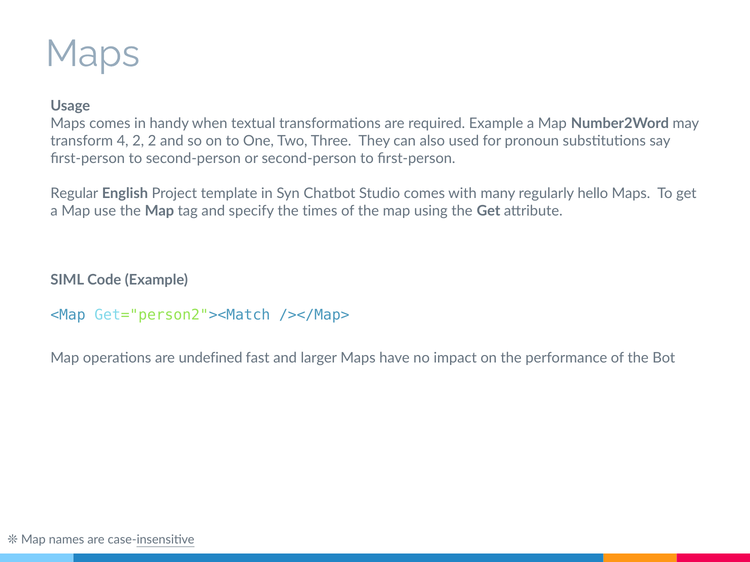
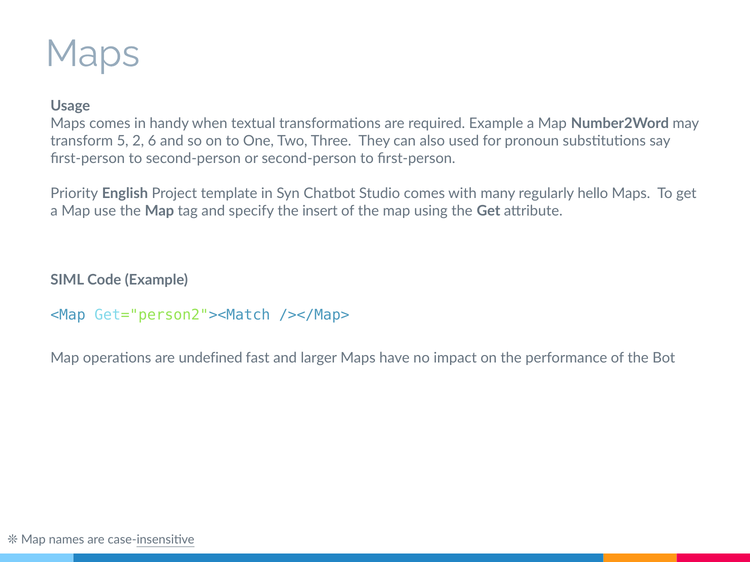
4: 4 -> 5 (123, 141)
2 2: 2 -> 6 (152, 141)
Regular: Regular -> Priority (74, 193)
times: times -> insert (320, 211)
